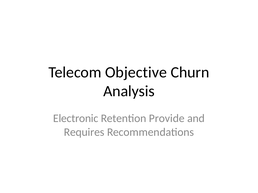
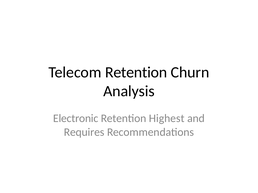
Telecom Objective: Objective -> Retention (136, 72)
Provide: Provide -> Highest (167, 119)
